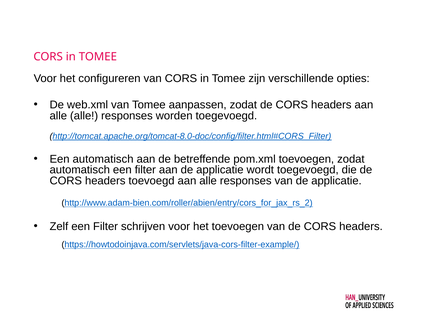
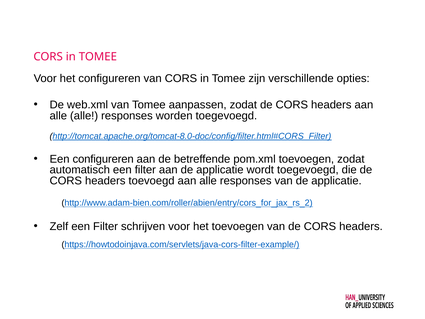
Een automatisch: automatisch -> configureren (103, 159)
